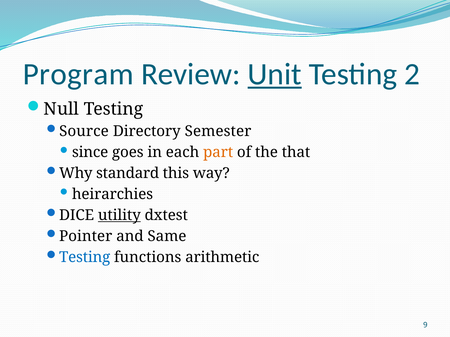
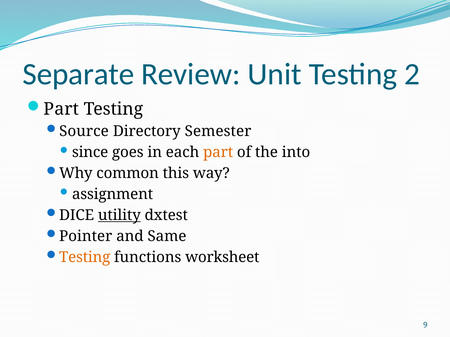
Program: Program -> Separate (78, 74)
Unit underline: present -> none (275, 74)
Null: Null -> Part (61, 109)
that: that -> into (296, 153)
standard: standard -> common (128, 174)
heirarchies: heirarchies -> assignment (113, 195)
Testing colour: blue -> orange (85, 258)
arithmetic: arithmetic -> worksheet (222, 258)
